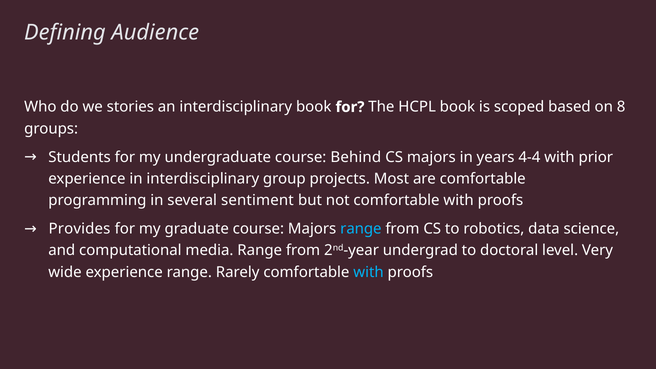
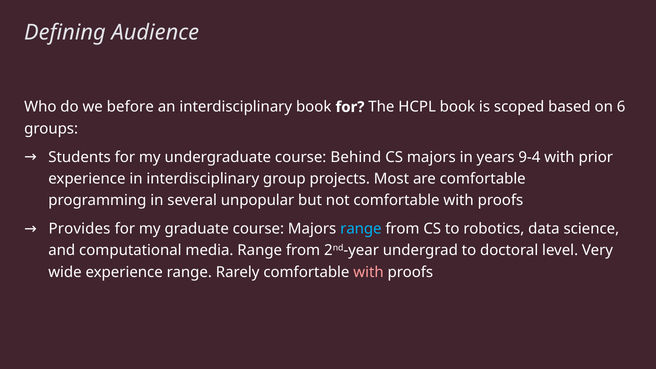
stories: stories -> before (130, 107)
8: 8 -> 6 (621, 107)
4-4: 4-4 -> 9-4 (529, 157)
sentiment: sentiment -> unpopular (258, 200)
with colour: light blue -> pink (369, 272)
